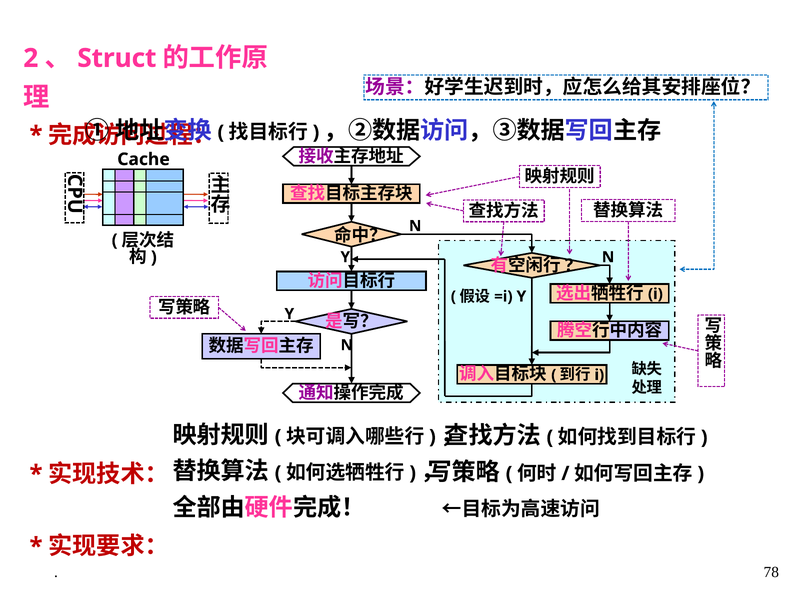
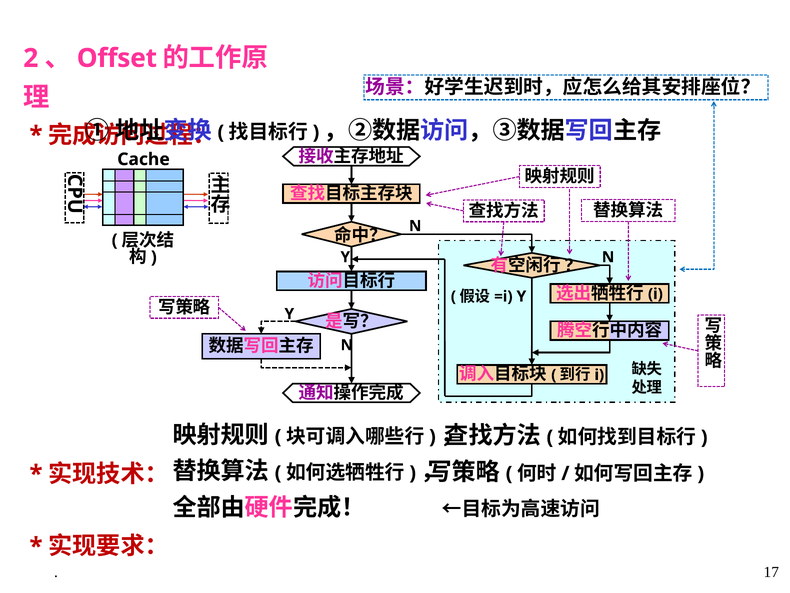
Struct: Struct -> Offset (117, 58)
78: 78 -> 17 (771, 572)
